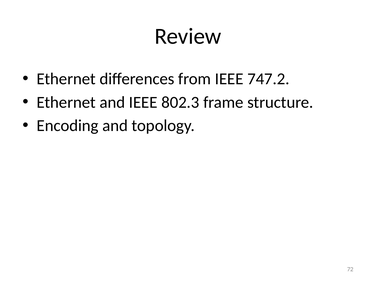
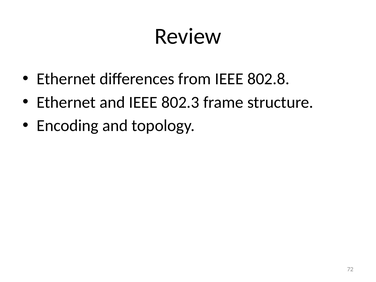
747.2: 747.2 -> 802.8 (268, 79)
